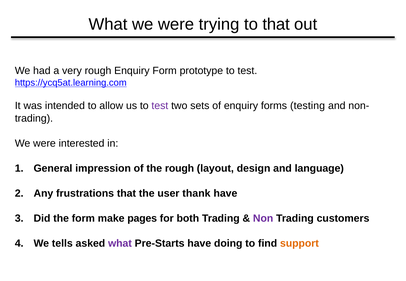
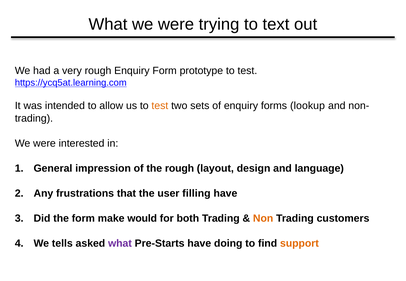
to that: that -> text (276, 24)
test colour: purple -> orange (160, 106)
testing: testing -> lookup (308, 106)
thank: thank -> filling (196, 193)
pages: pages -> would (142, 218)
Non colour: purple -> orange (263, 218)
